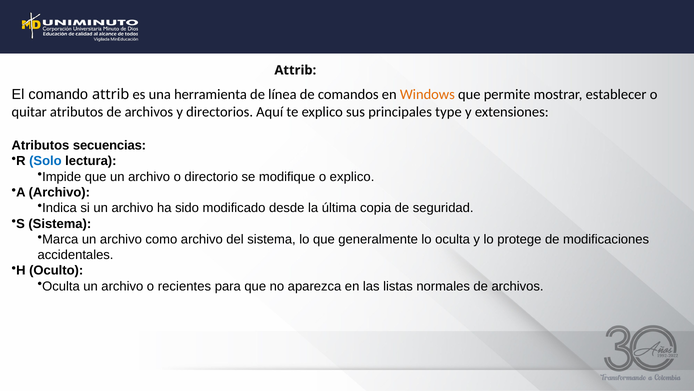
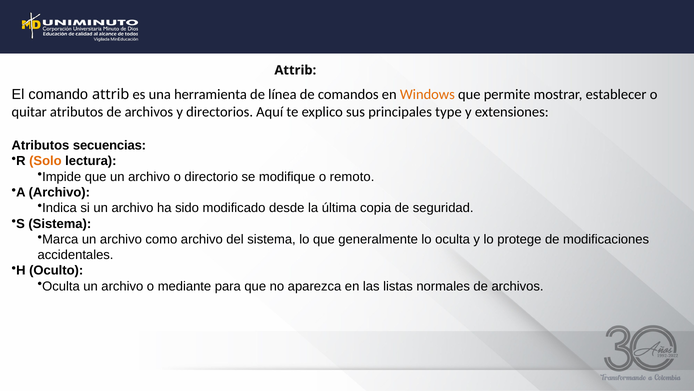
Solo colour: blue -> orange (45, 161)
o explico: explico -> remoto (352, 177)
recientes: recientes -> mediante (184, 286)
